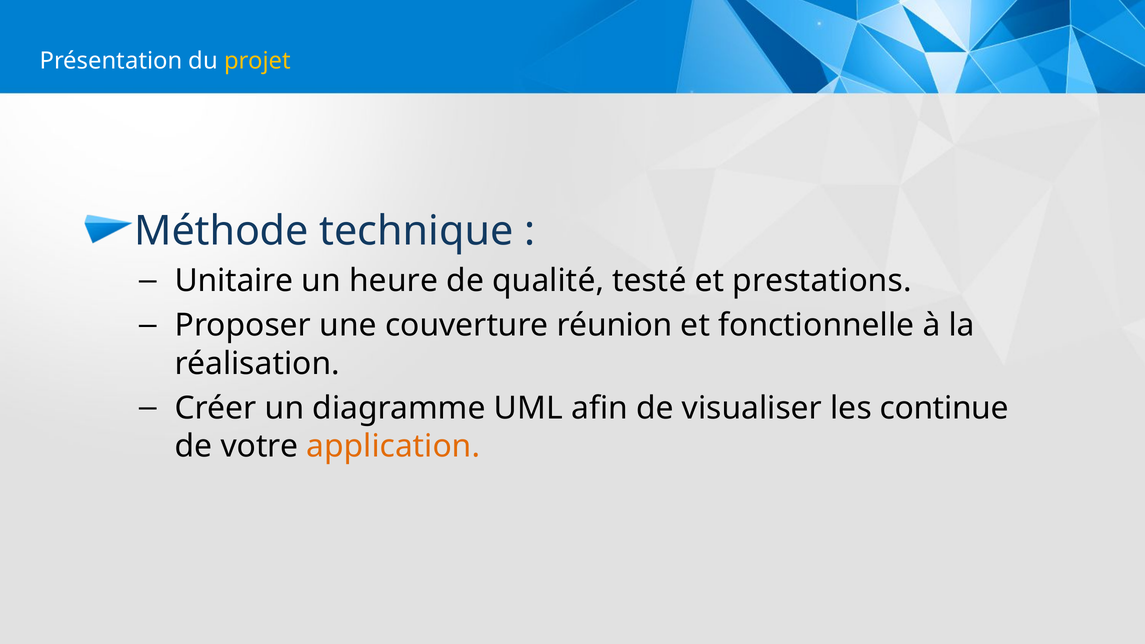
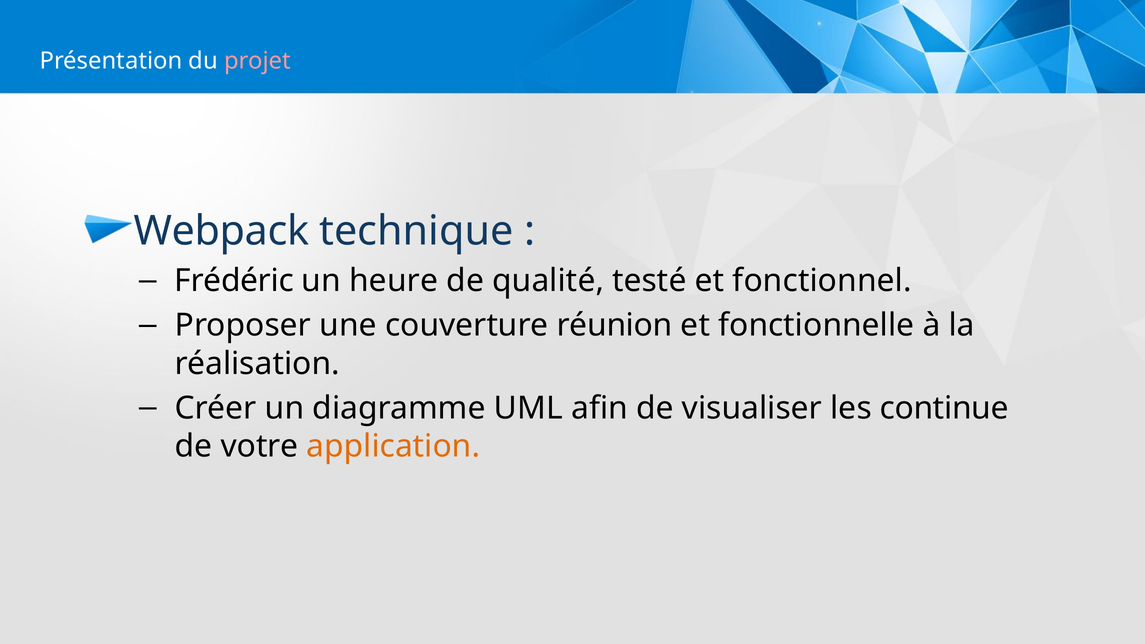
projet colour: yellow -> pink (257, 61)
Méthode: Méthode -> Webpack (222, 231)
Unitaire: Unitaire -> Frédéric (234, 281)
prestations: prestations -> fonctionnel (822, 281)
